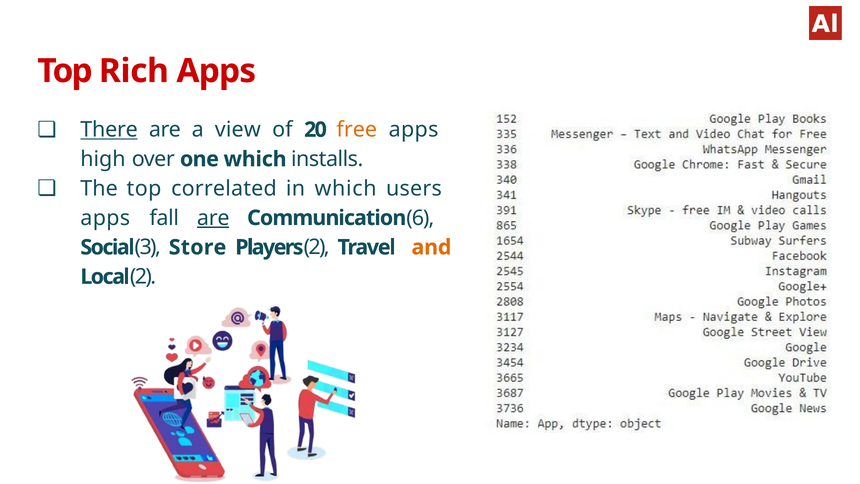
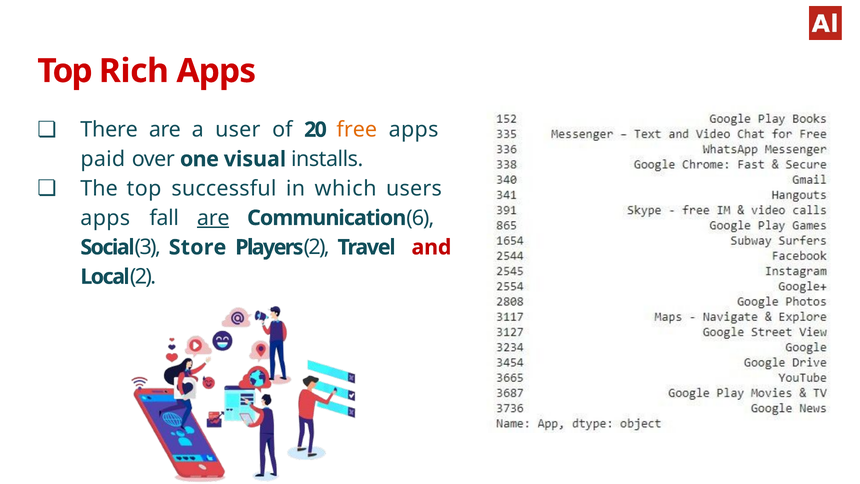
There underline: present -> none (109, 130)
view: view -> user (238, 130)
high: high -> paid (103, 159)
one which: which -> visual (255, 159)
correlated: correlated -> successful (224, 188)
and colour: orange -> red (431, 247)
